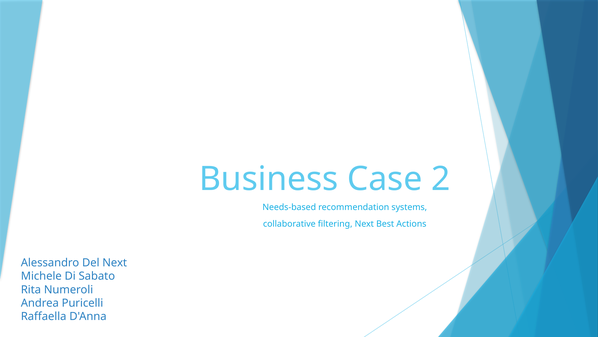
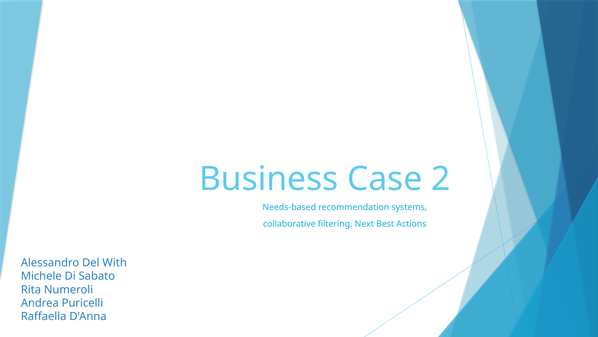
Del Next: Next -> With (115, 262)
